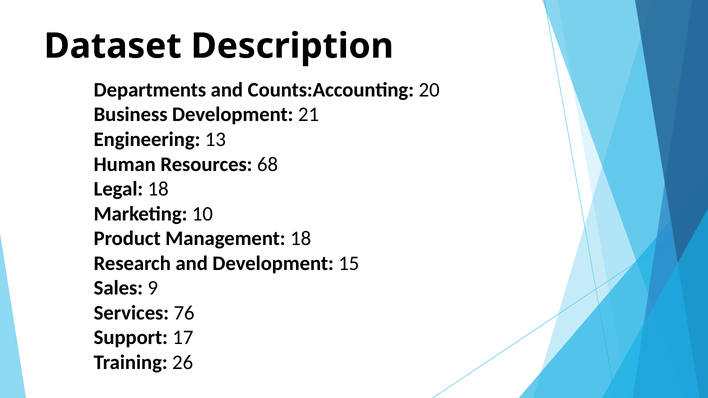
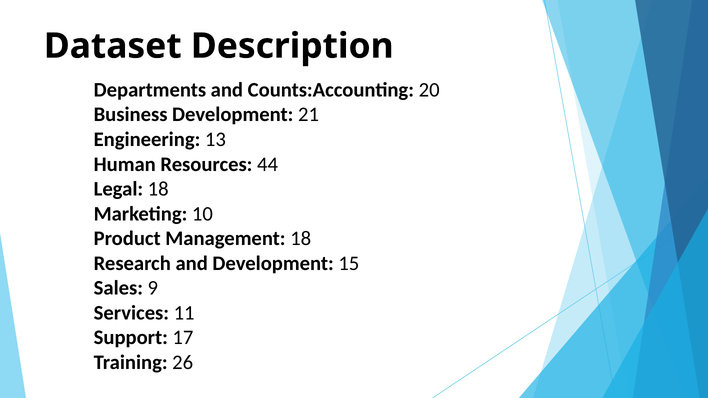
68: 68 -> 44 (268, 164)
76: 76 -> 11 (184, 313)
